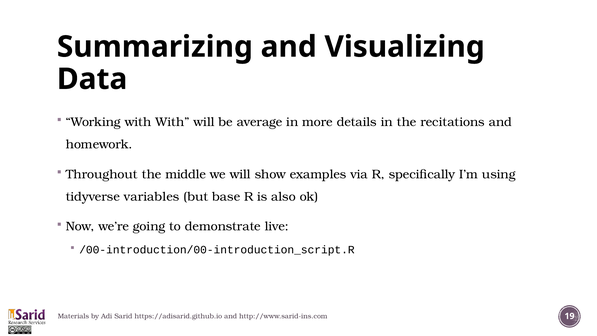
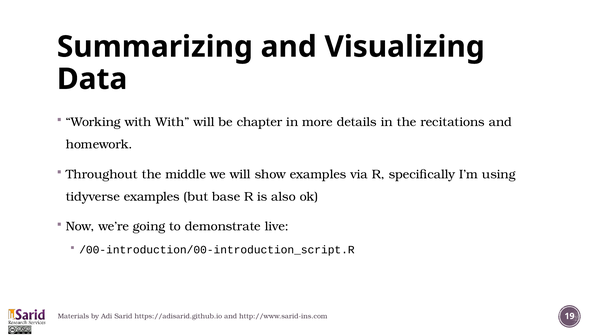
average: average -> chapter (260, 122)
tidyverse variables: variables -> examples (152, 197)
